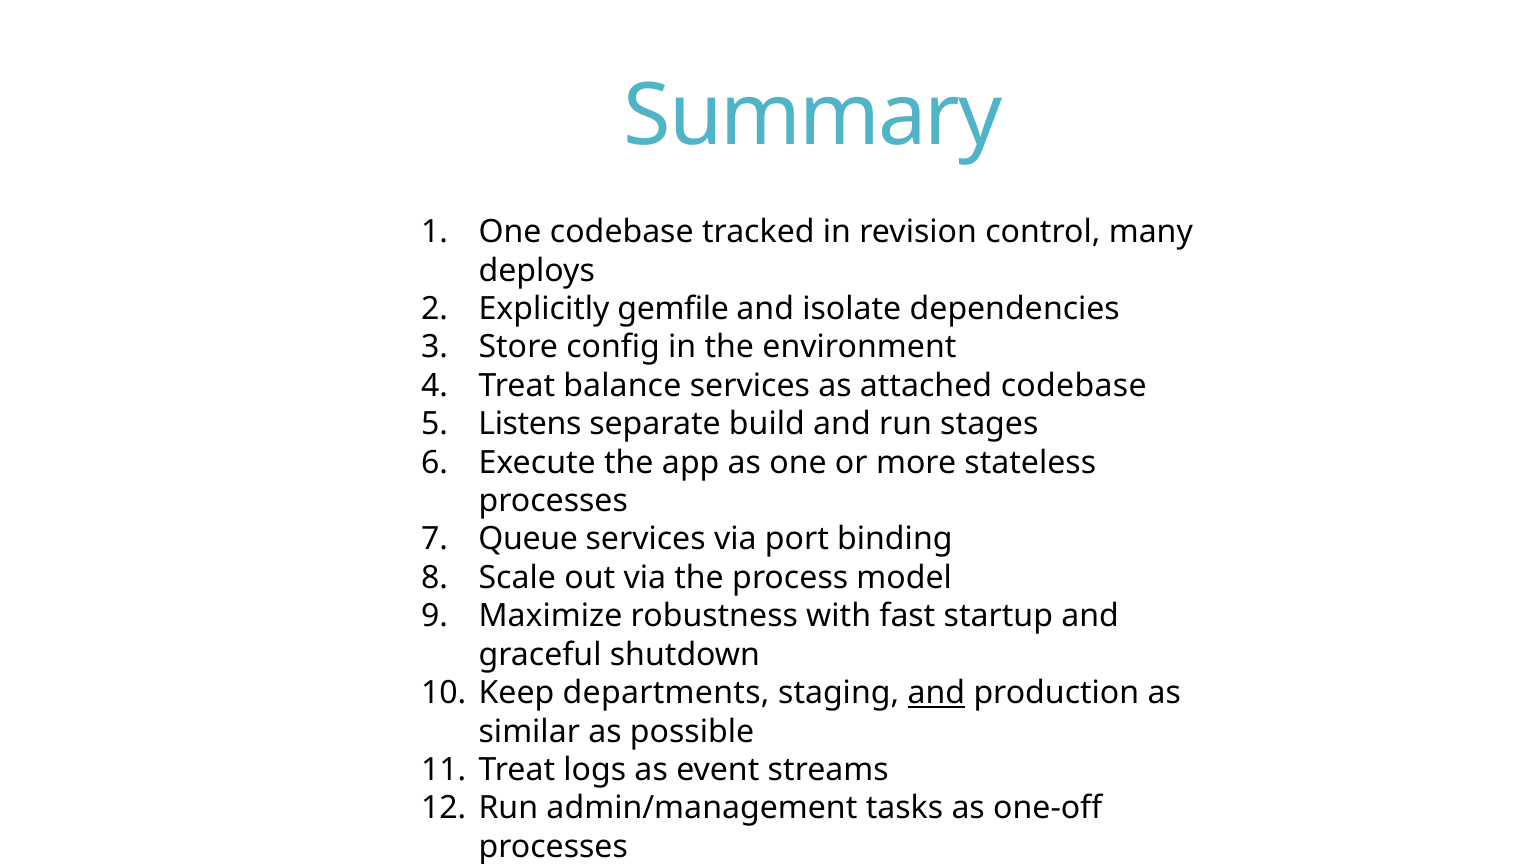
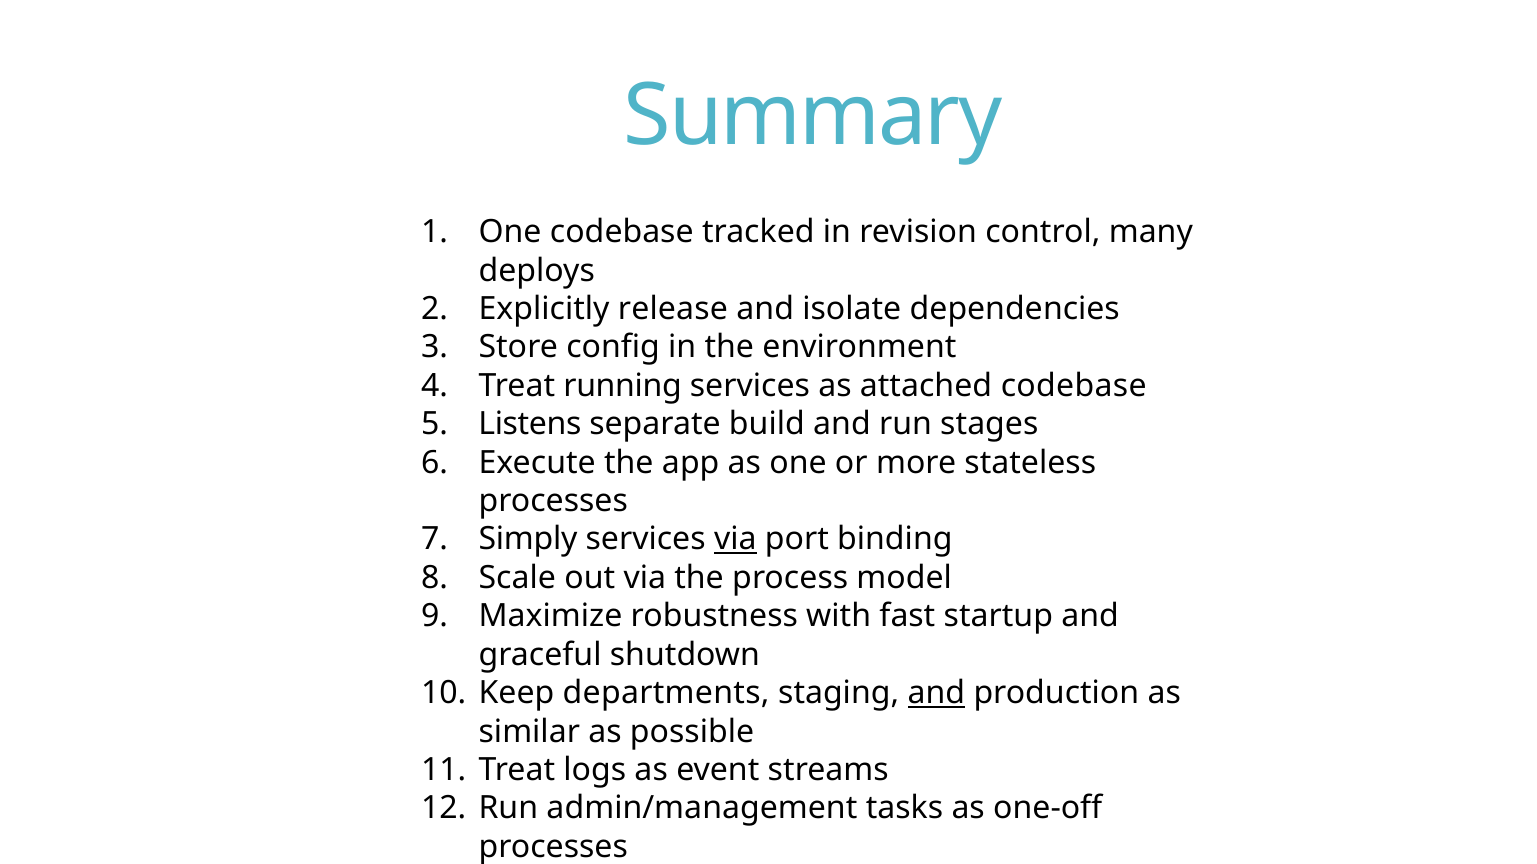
gemfile: gemfile -> release (673, 309)
balance: balance -> running (623, 386)
Queue: Queue -> Simply (528, 540)
via underline: none -> present (735, 540)
